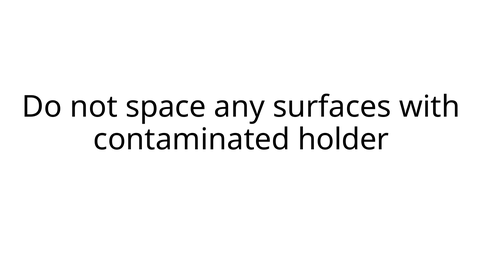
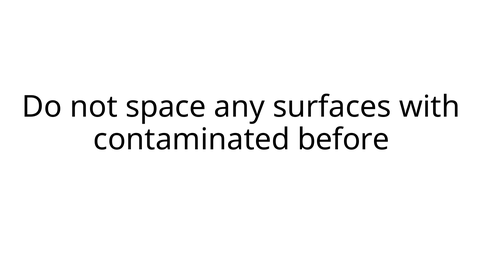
holder: holder -> before (343, 140)
